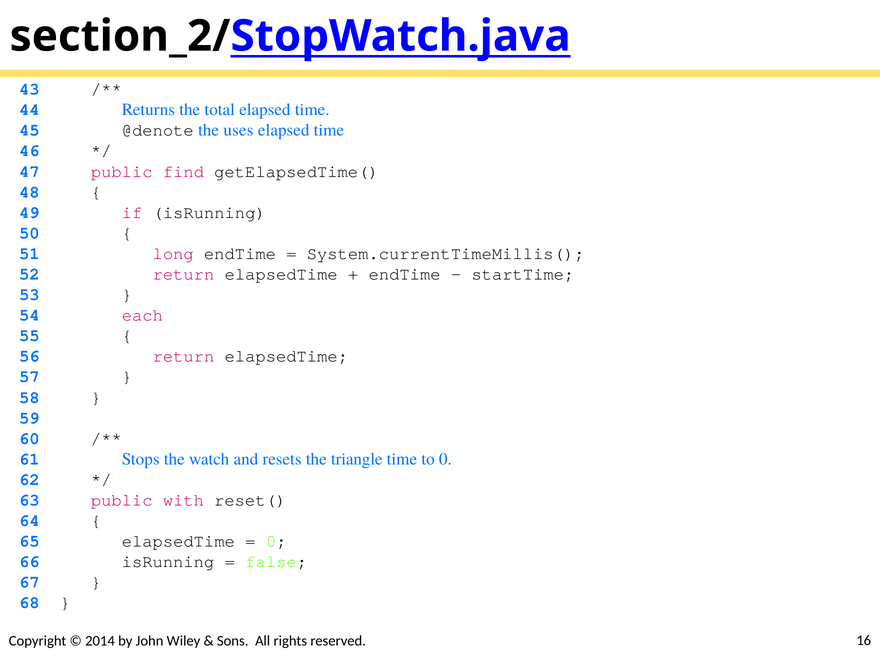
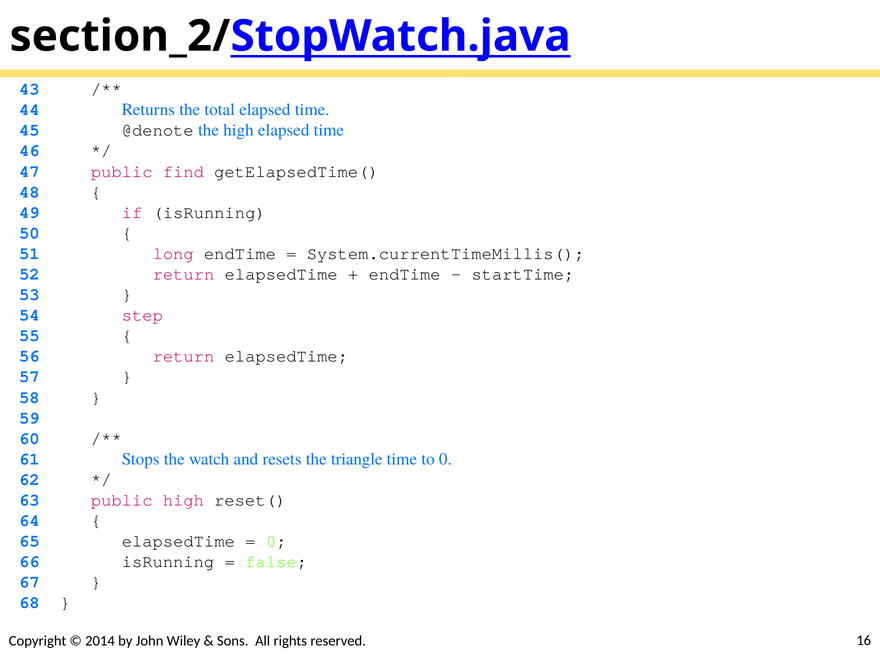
the uses: uses -> high (239, 130)
each: each -> step (142, 315)
public with: with -> high (183, 500)
